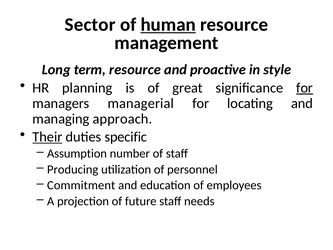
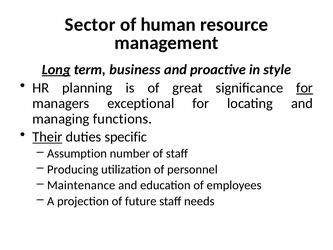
human underline: present -> none (168, 25)
Long underline: none -> present (56, 70)
term resource: resource -> business (135, 70)
managerial: managerial -> exceptional (141, 103)
approach: approach -> functions (122, 119)
Commitment: Commitment -> Maintenance (81, 185)
